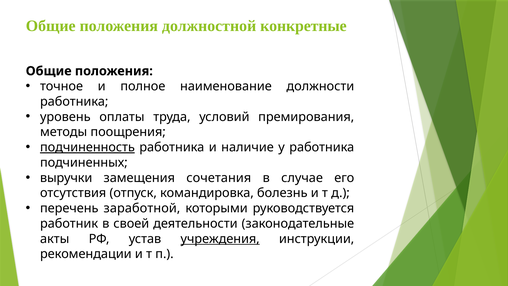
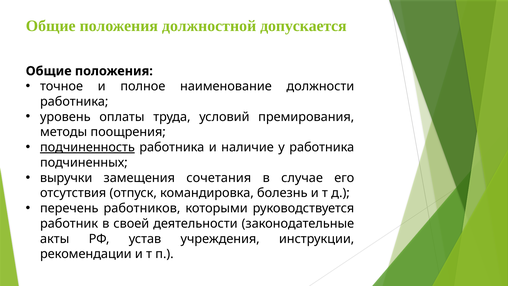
конкретные: конкретные -> допускается (303, 26)
заработной: заработной -> работников (142, 208)
учреждения underline: present -> none (220, 239)
